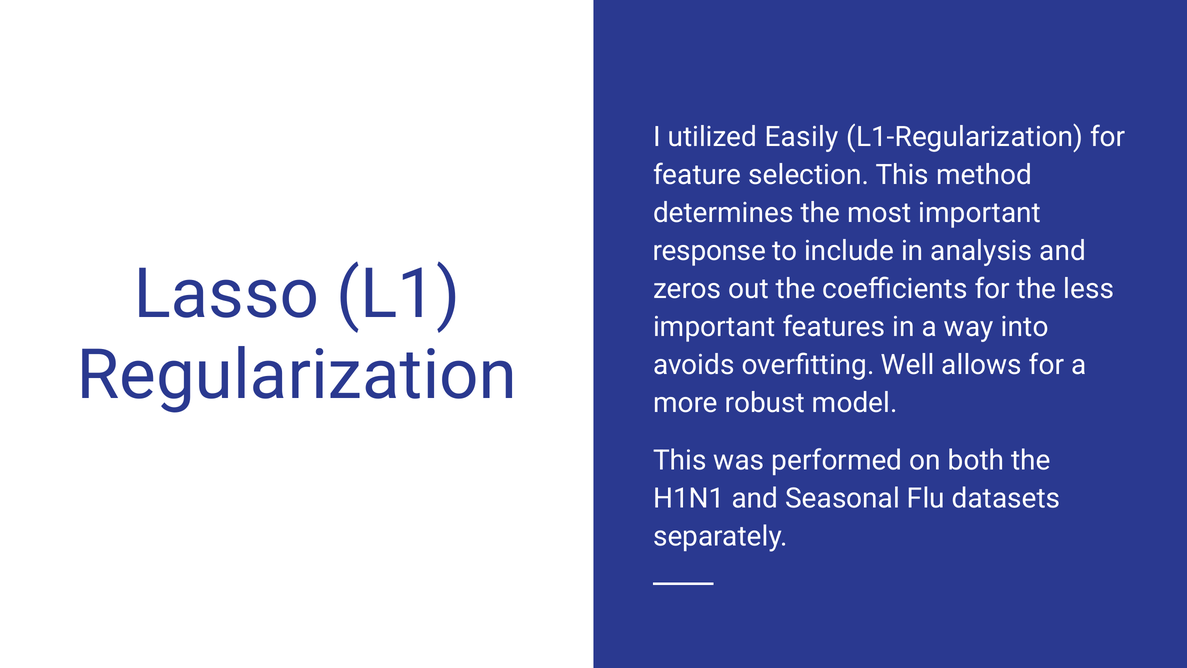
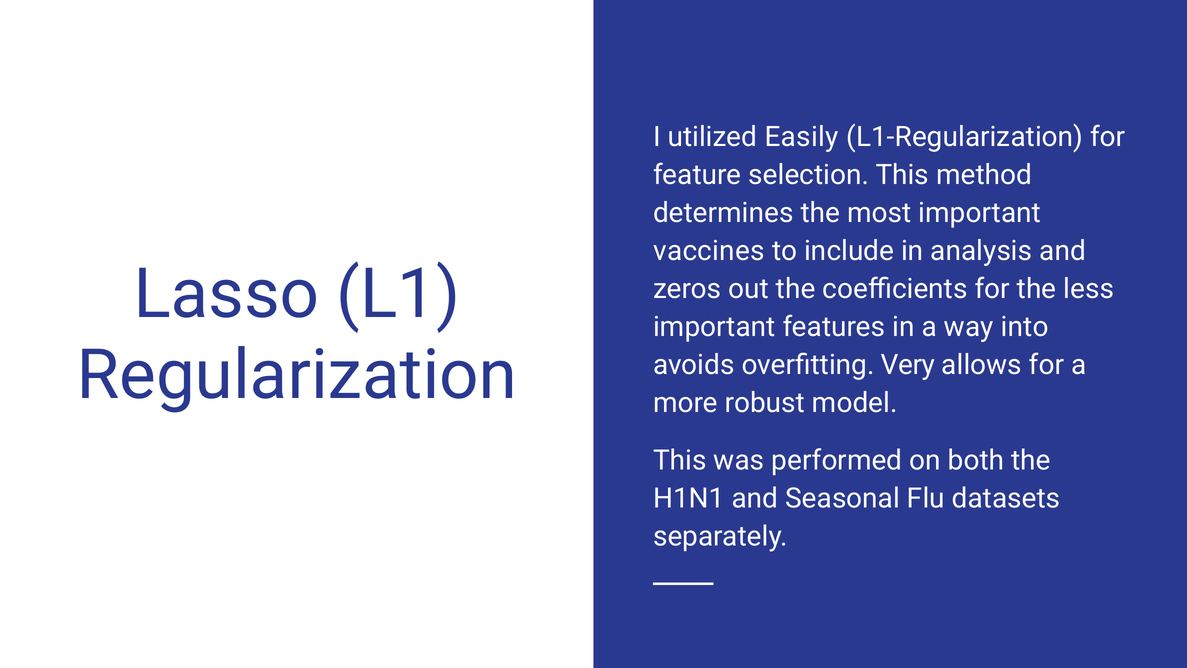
response: response -> vaccines (709, 251)
Well: Well -> Very (908, 365)
